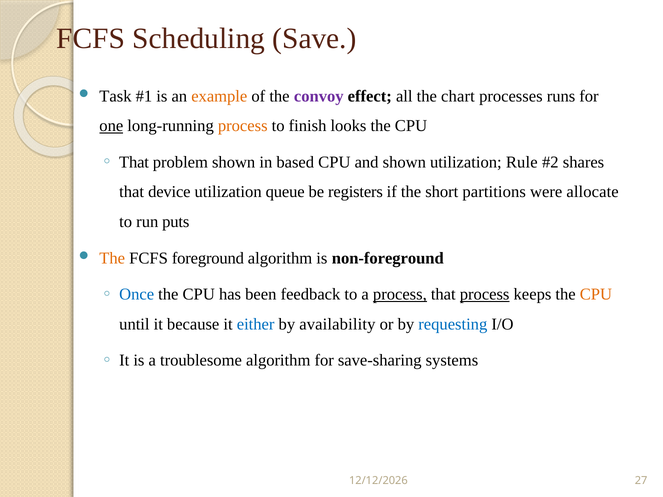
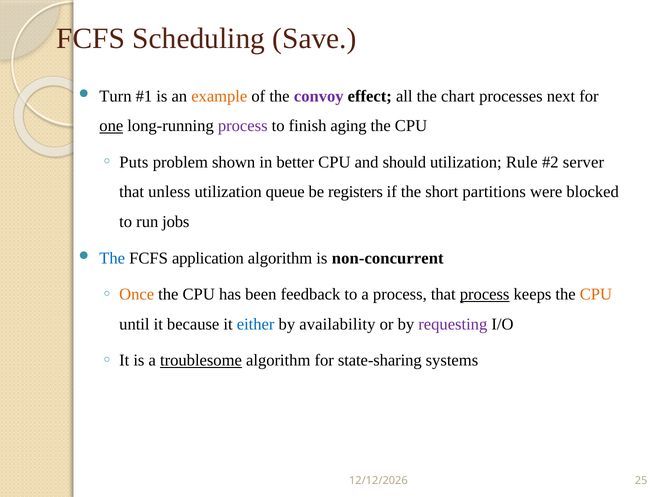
Task: Task -> Turn (115, 96)
runs: runs -> next (561, 96)
process colour: orange -> purple (243, 126)
looks: looks -> aging (349, 126)
That: That -> Puts (134, 162)
based: based -> better (295, 162)
and shown: shown -> should (404, 162)
shares: shares -> server (583, 162)
device: device -> unless (169, 192)
allocate: allocate -> blocked (593, 192)
puts: puts -> jobs (176, 222)
The colour: orange -> blue (112, 258)
foreground: foreground -> application (208, 258)
non-foreground: non-foreground -> non-concurrent (388, 258)
Once colour: blue -> orange (137, 294)
process underline: present -> none (400, 294)
requesting colour: blue -> purple (453, 324)
troublesome underline: none -> present (201, 361)
save-sharing: save-sharing -> state-sharing (380, 361)
27: 27 -> 25 (641, 481)
